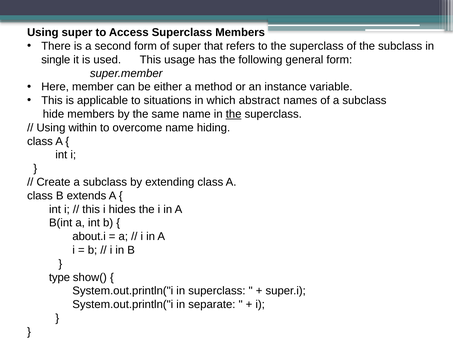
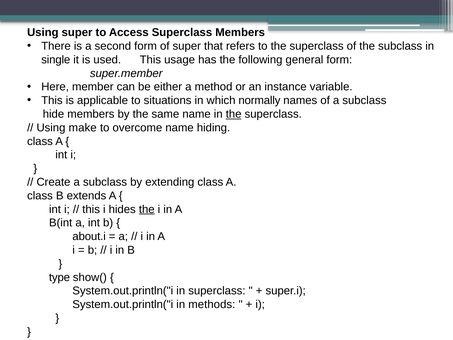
abstract: abstract -> normally (259, 100)
within: within -> make (83, 128)
the underline: none -> present (147, 209)
separate: separate -> methods (212, 304)
